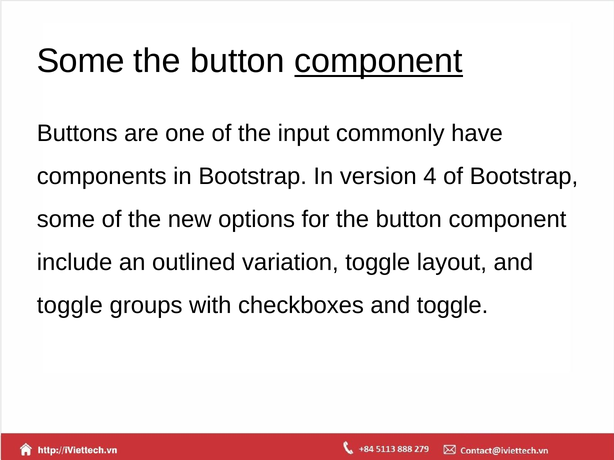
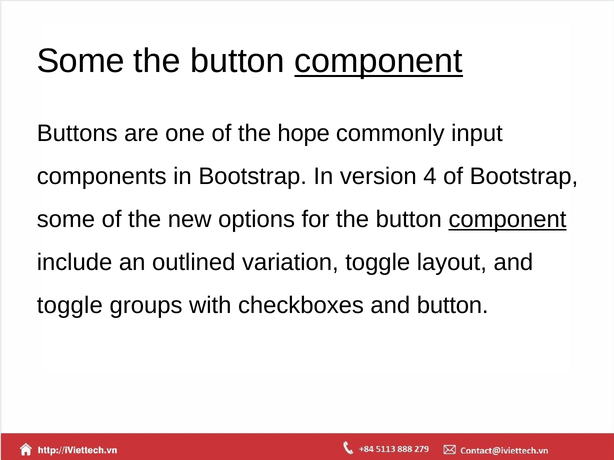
input: input -> hope (304, 134)
have: have -> input (477, 134)
component underline: none -> present (507, 220)
checkboxes and toggle: toggle -> button (453, 306)
